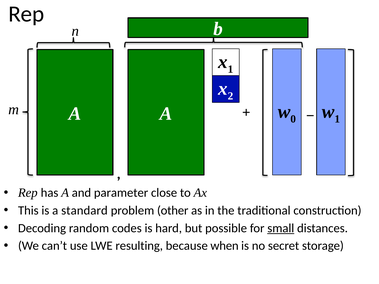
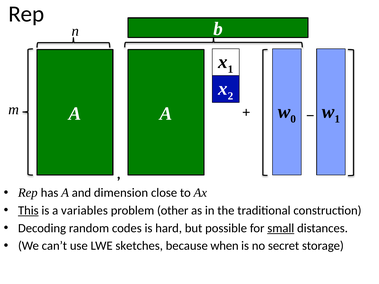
parameter: parameter -> dimension (121, 193)
This underline: none -> present (28, 211)
standard: standard -> variables (84, 211)
resulting: resulting -> sketches (139, 246)
